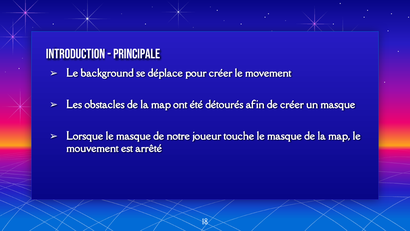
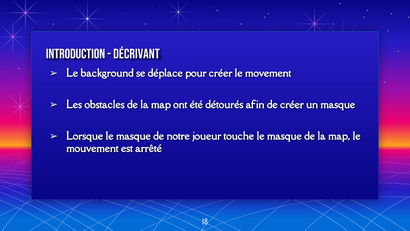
Principale: Principale -> Décrivant (137, 54)
